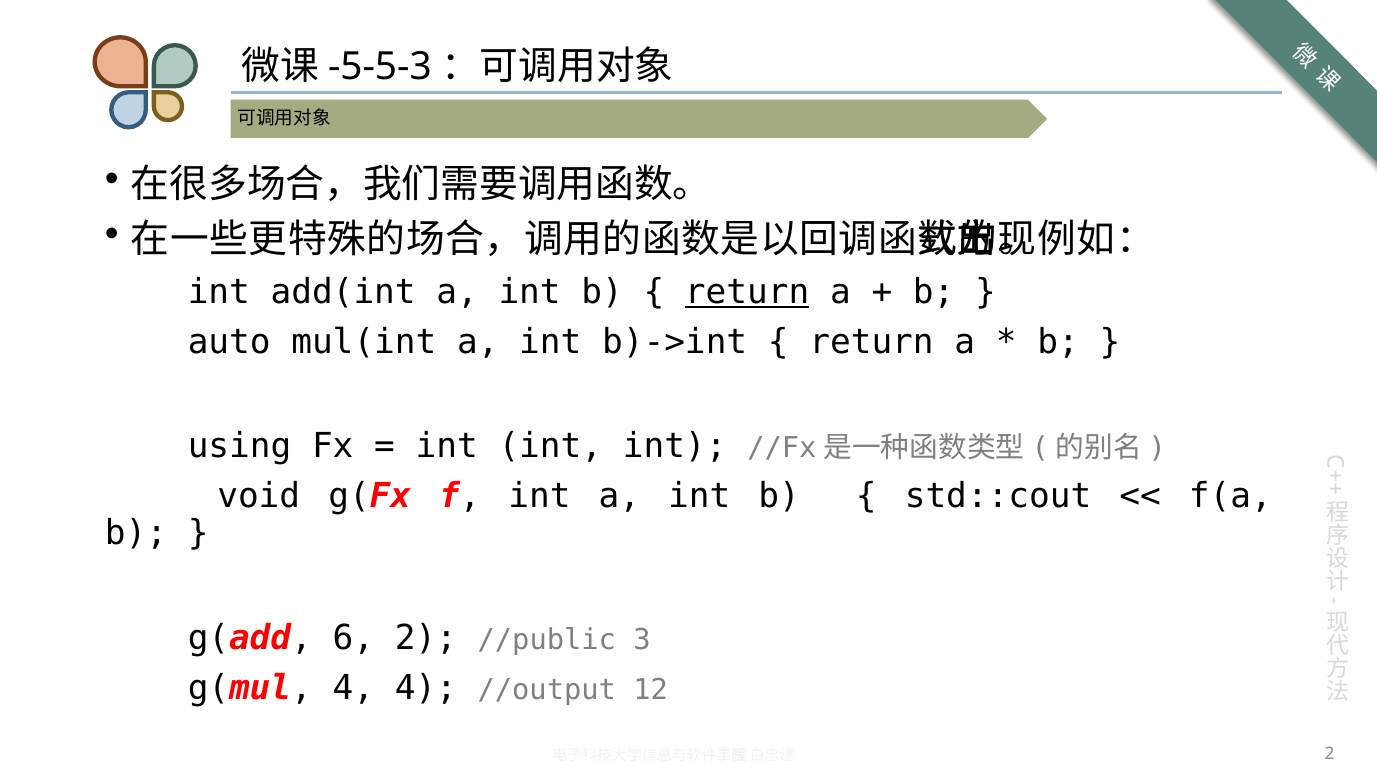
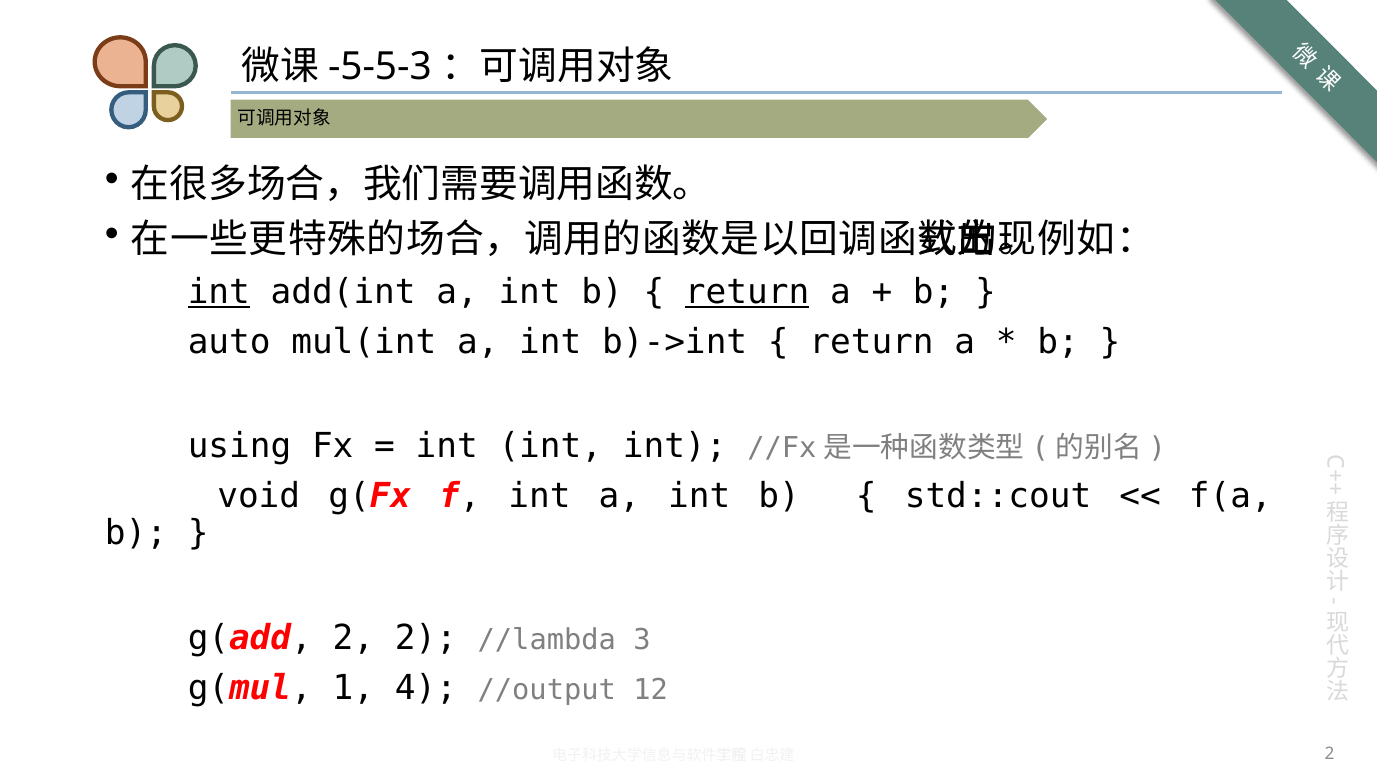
int underline: none -> present (219, 292)
g(add 6: 6 -> 2 (353, 637)
//public: //public -> //lambda (547, 639)
g(mul 4: 4 -> 1 (353, 687)
